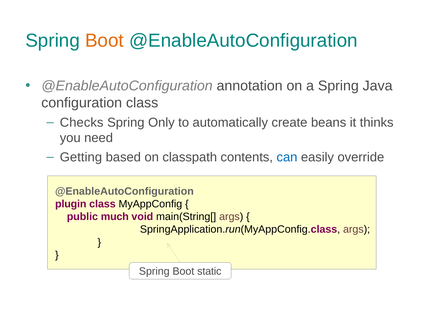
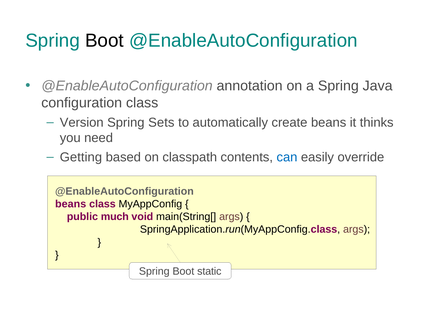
Boot colour: orange -> black (104, 41)
Checks: Checks -> Version (82, 122)
Only: Only -> Sets (161, 122)
plugin: plugin -> beans (71, 204)
